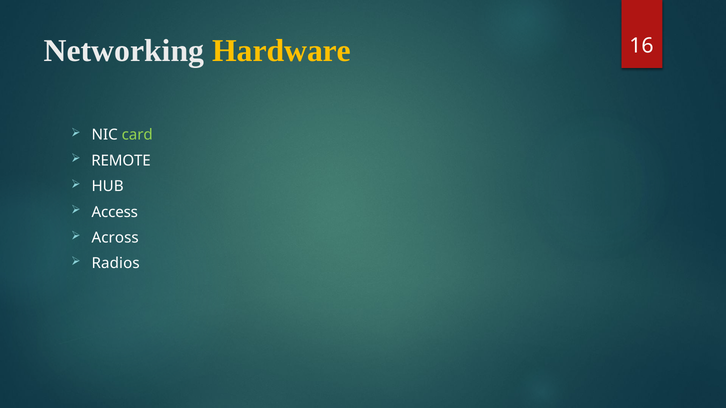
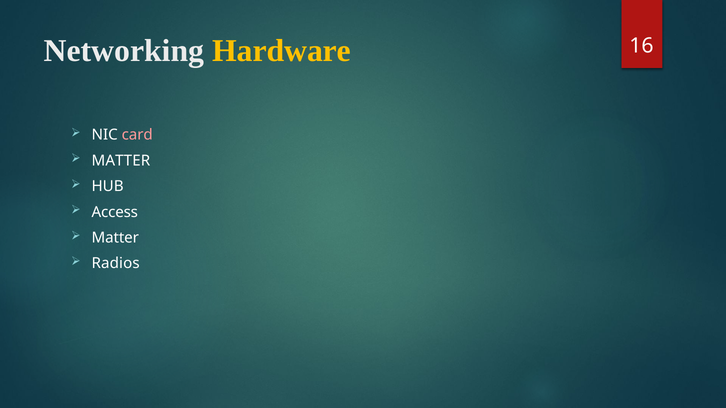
card colour: light green -> pink (137, 135)
REMOTE: REMOTE -> MATTER (121, 161)
Across: Across -> Matter (115, 238)
